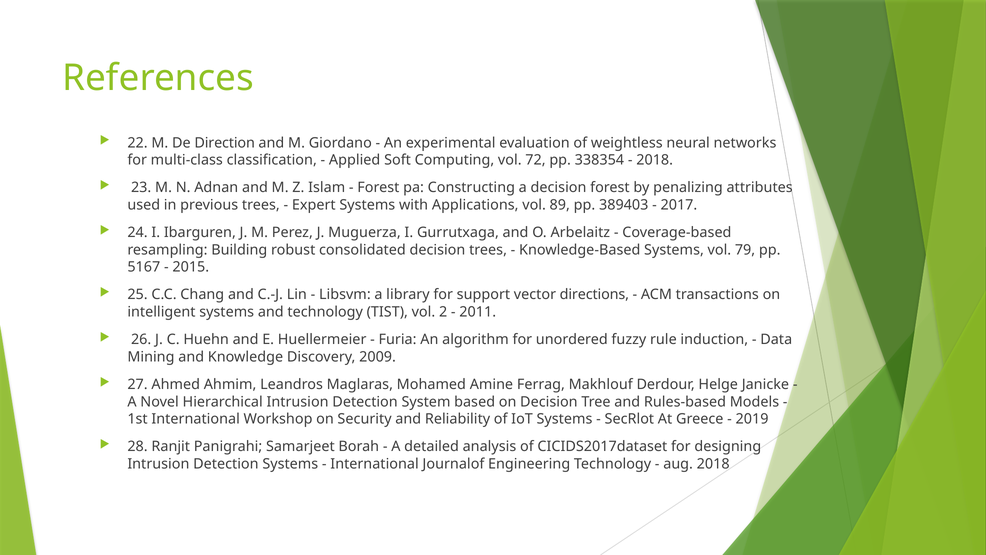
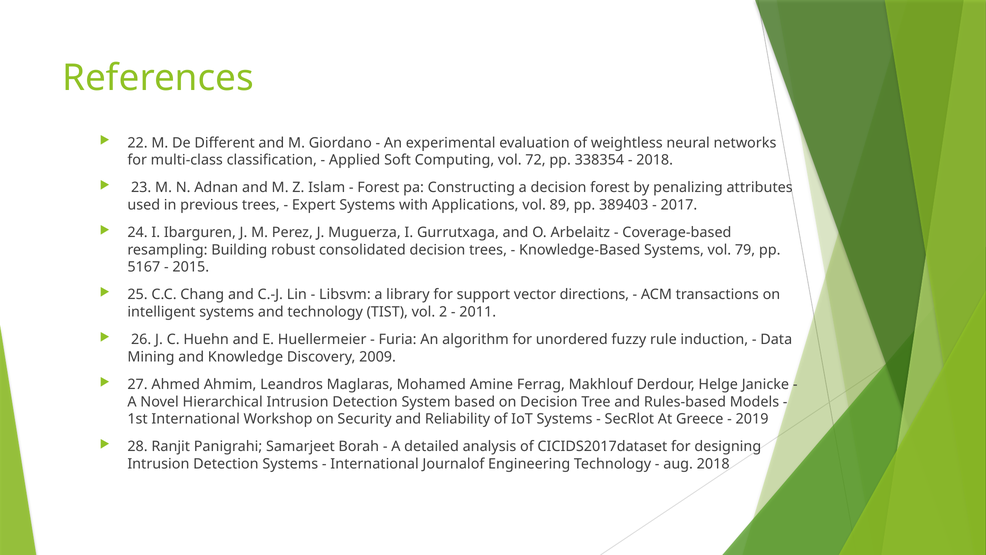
Direction: Direction -> Different (225, 143)
